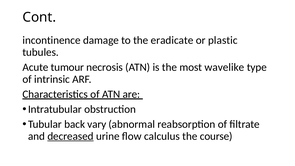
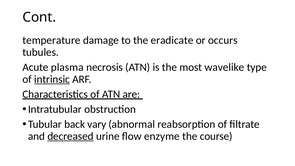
incontinence: incontinence -> temperature (51, 40)
plastic: plastic -> occurs (223, 40)
tumour: tumour -> plasma (67, 67)
intrinsic underline: none -> present (52, 79)
calculus: calculus -> enzyme (162, 136)
